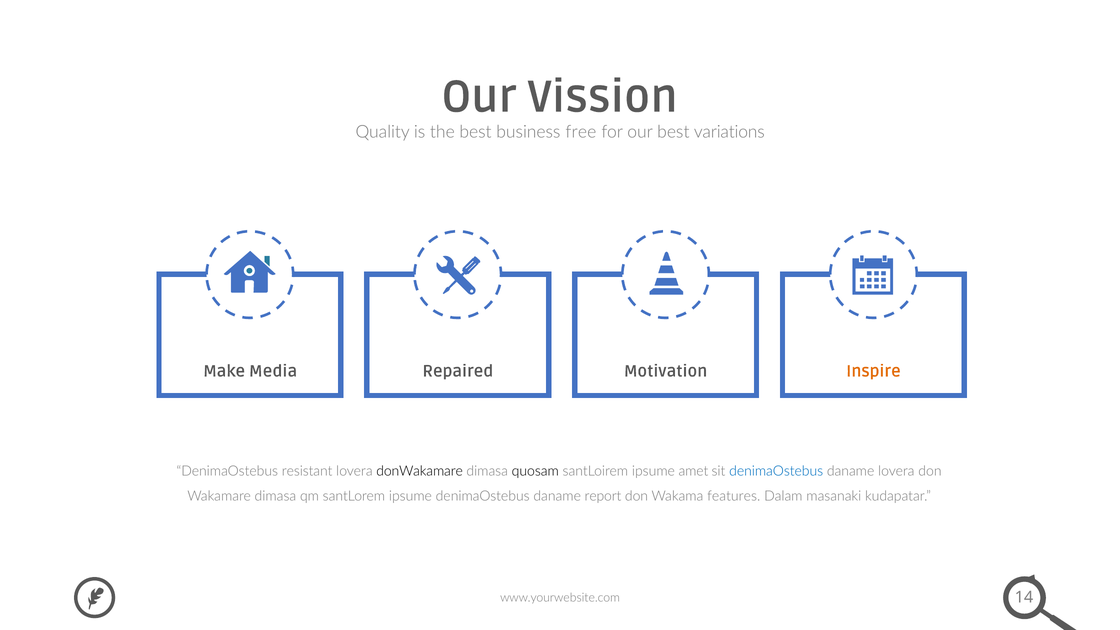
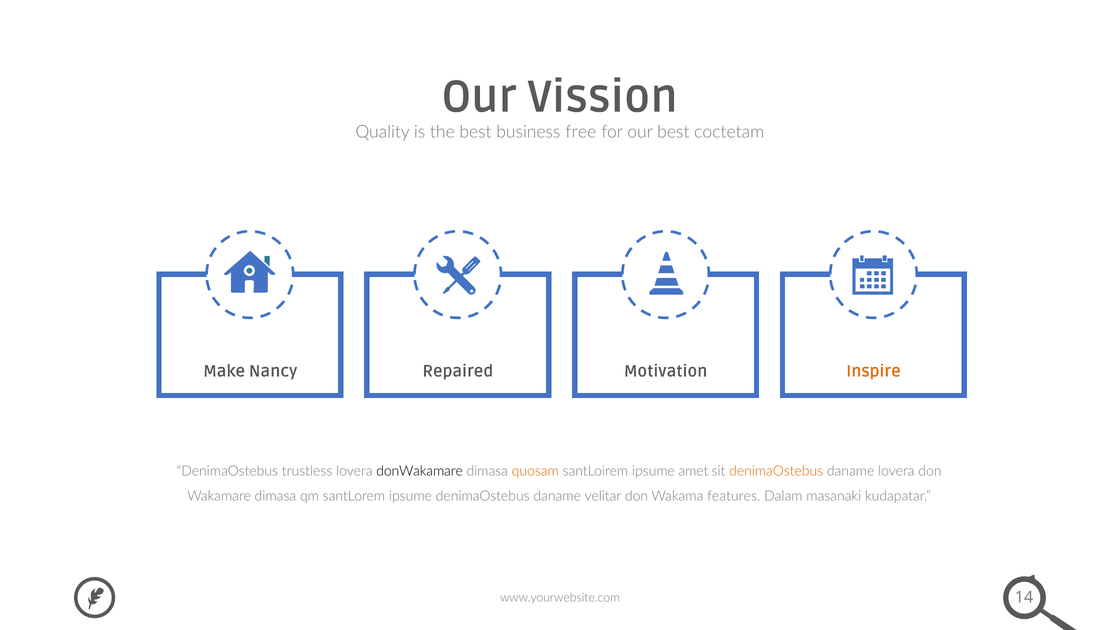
variations: variations -> coctetam (729, 132)
Media: Media -> Nancy (273, 371)
resistant: resistant -> trustless (307, 471)
quosam colour: black -> orange (535, 471)
denimaOstebus colour: blue -> orange (776, 471)
report: report -> velitar (603, 496)
